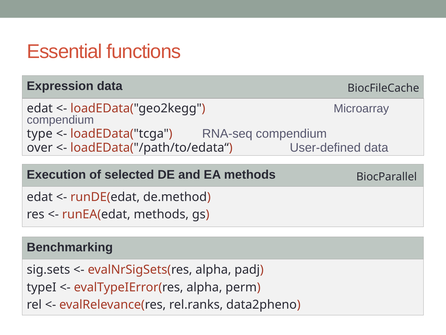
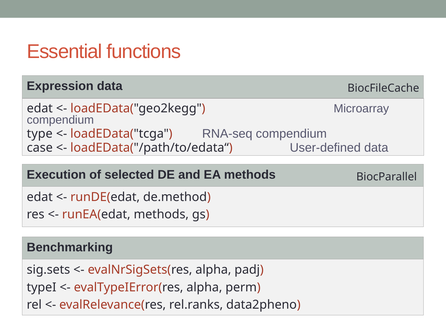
over: over -> case (40, 147)
